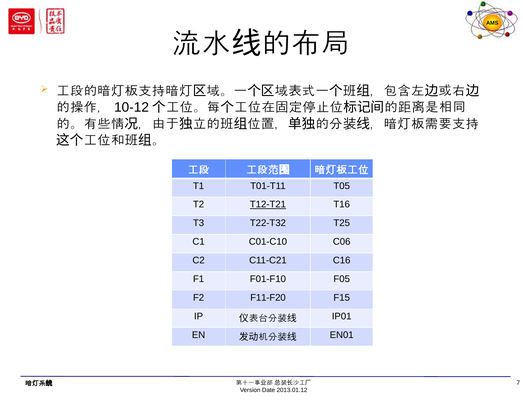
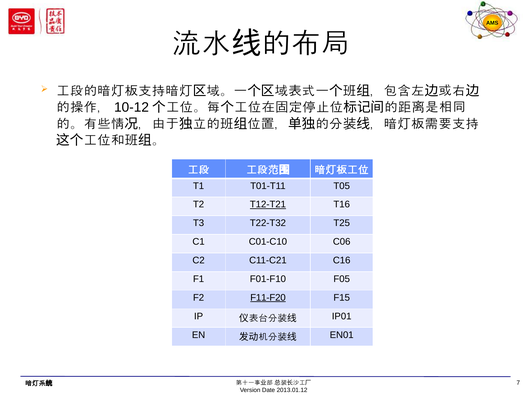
F11-F20 underline: none -> present (268, 297)
